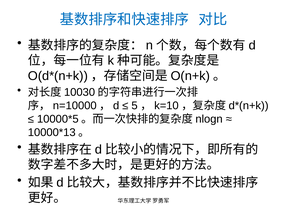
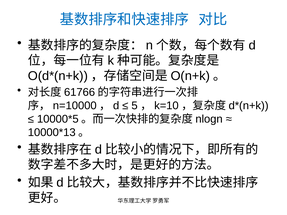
10030: 10030 -> 61766 (80, 92)
